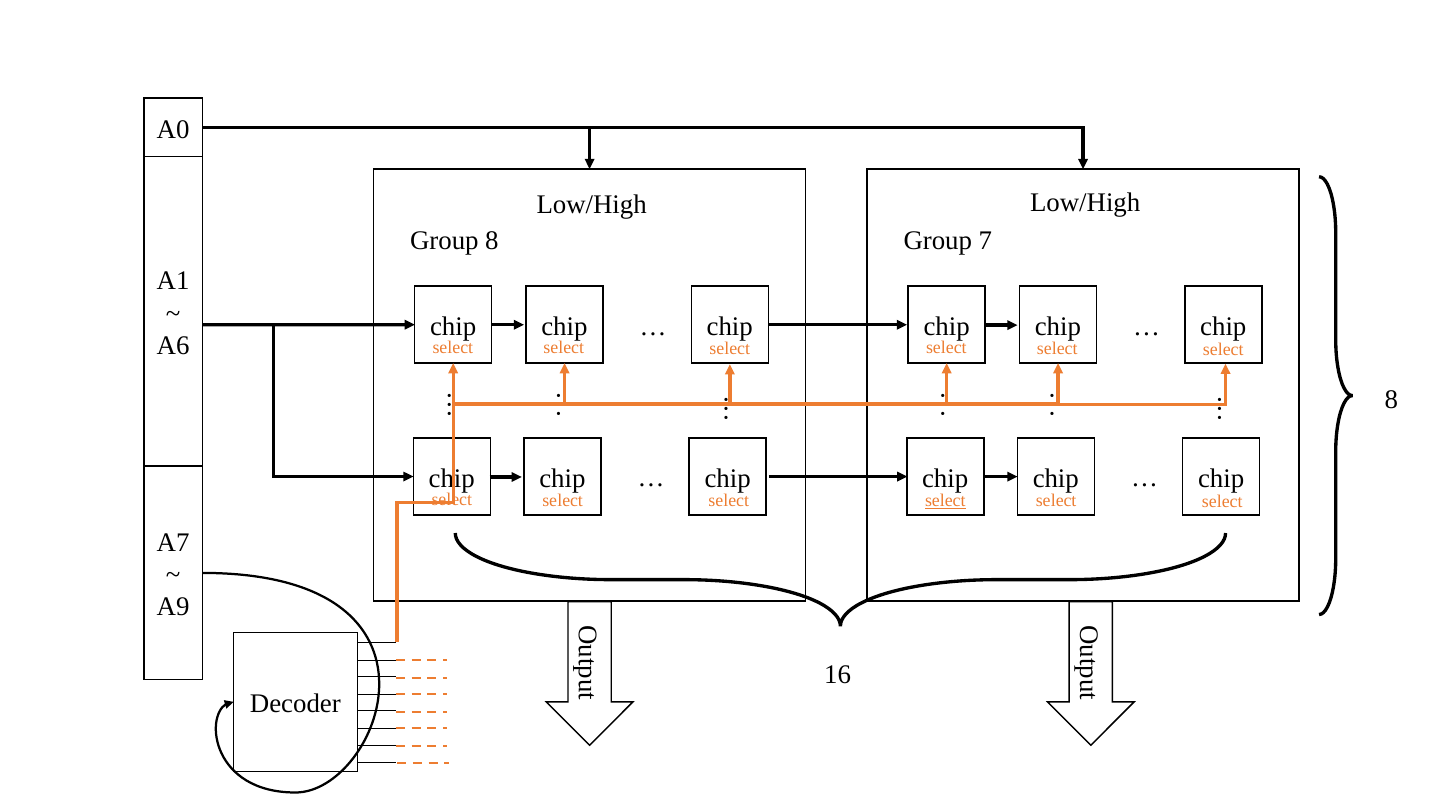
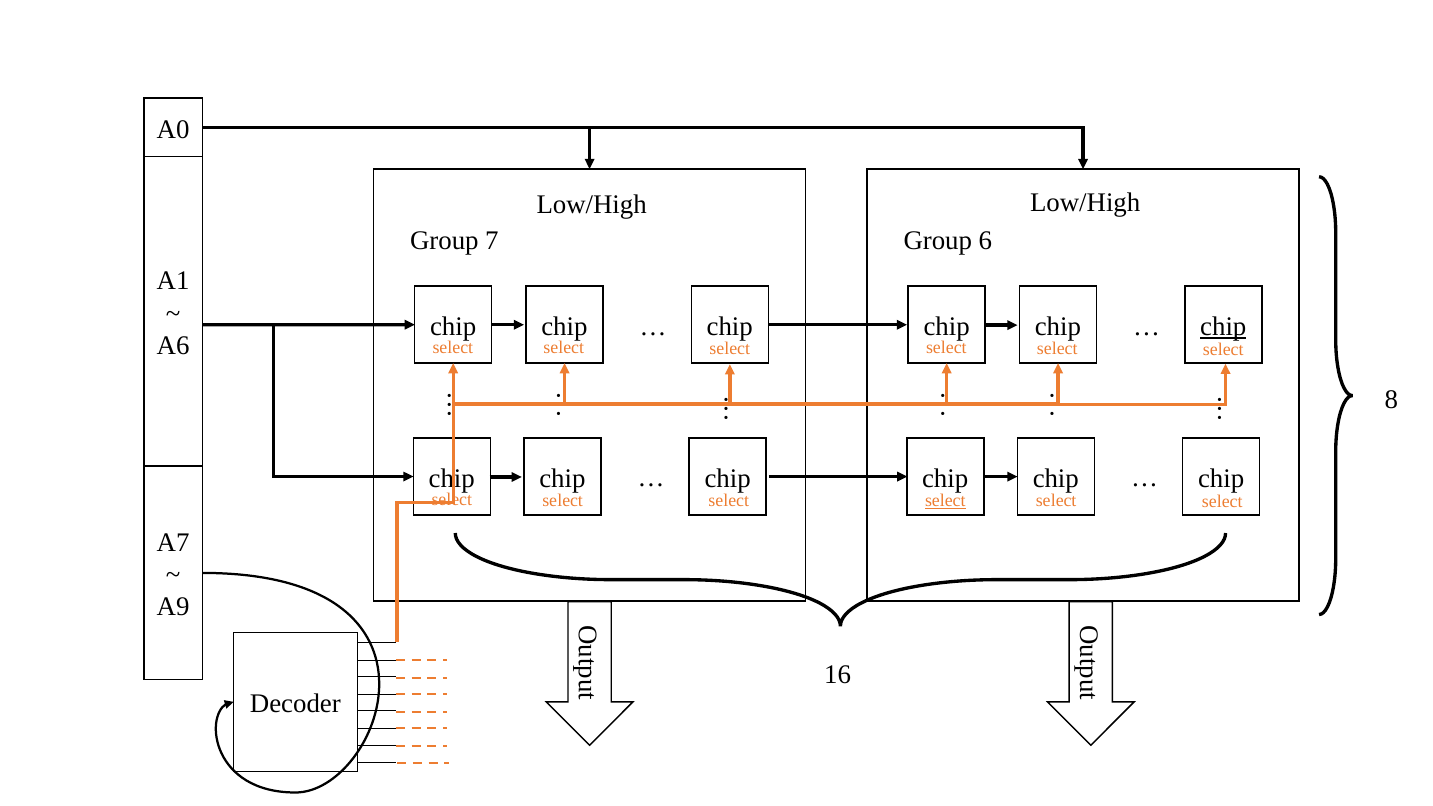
Group 8: 8 -> 7 (492, 241)
7: 7 -> 6 (985, 241)
chip underline: none -> present (1223, 327)
